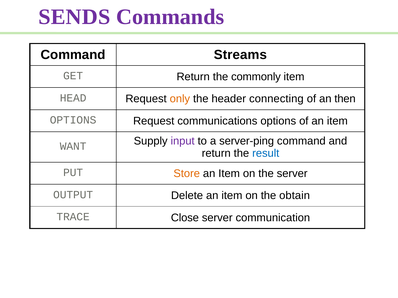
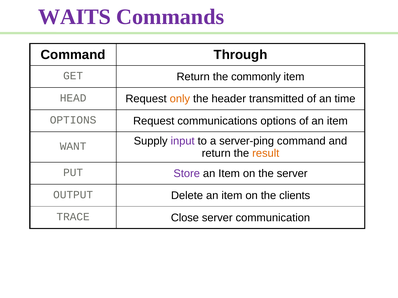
SENDS: SENDS -> WAITS (75, 17)
Streams: Streams -> Through (241, 55)
connecting: connecting -> transmitted (276, 99)
then: then -> time (345, 99)
result colour: blue -> orange (266, 154)
Store colour: orange -> purple (187, 174)
obtain: obtain -> clients (295, 196)
